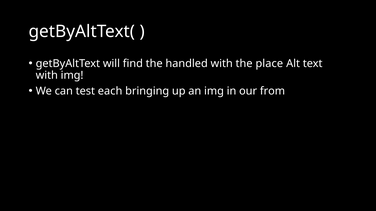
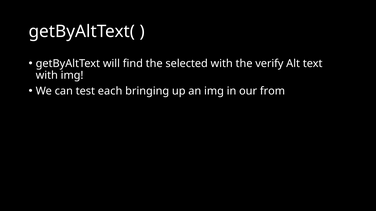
handled: handled -> selected (187, 64)
place: place -> verify (269, 64)
